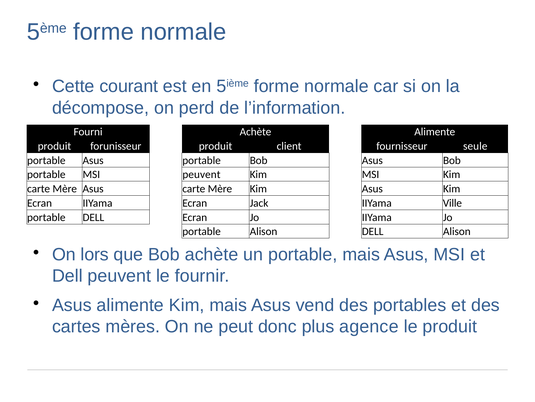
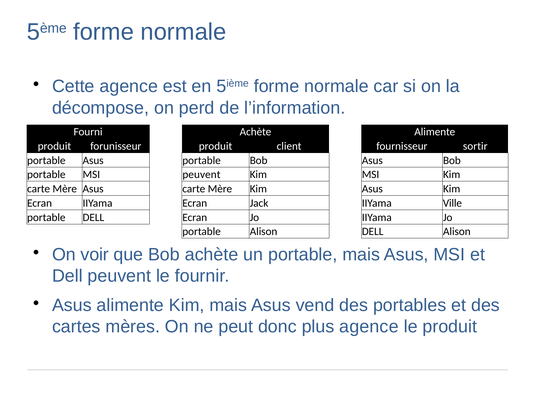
Cette courant: courant -> agence (129, 86)
seule: seule -> sortir (475, 146)
lors: lors -> voir (95, 254)
